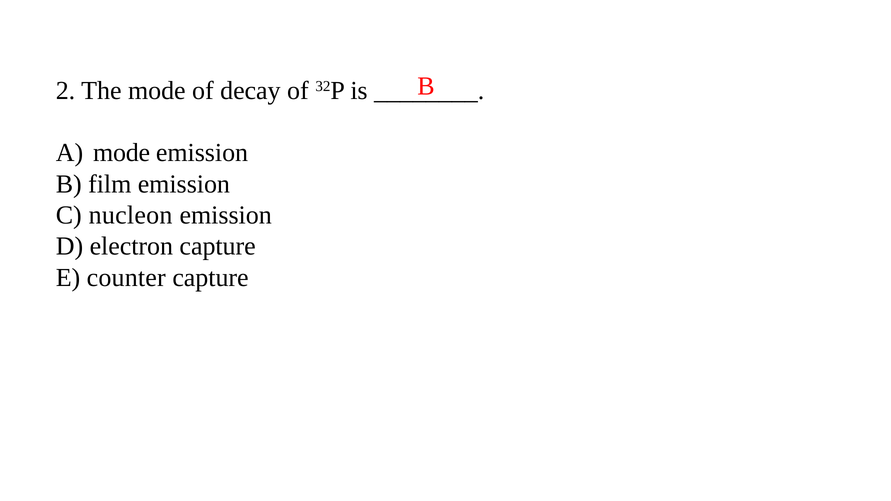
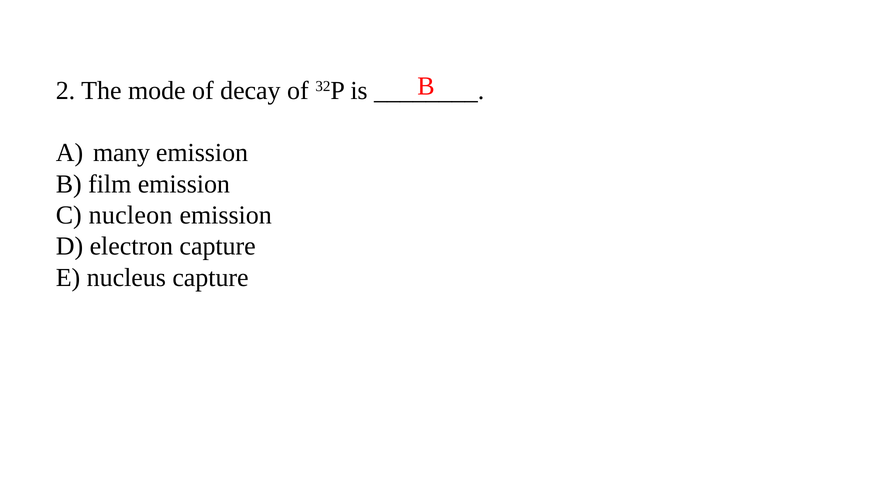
mode: mode -> many (122, 153)
counter: counter -> nucleus (126, 278)
